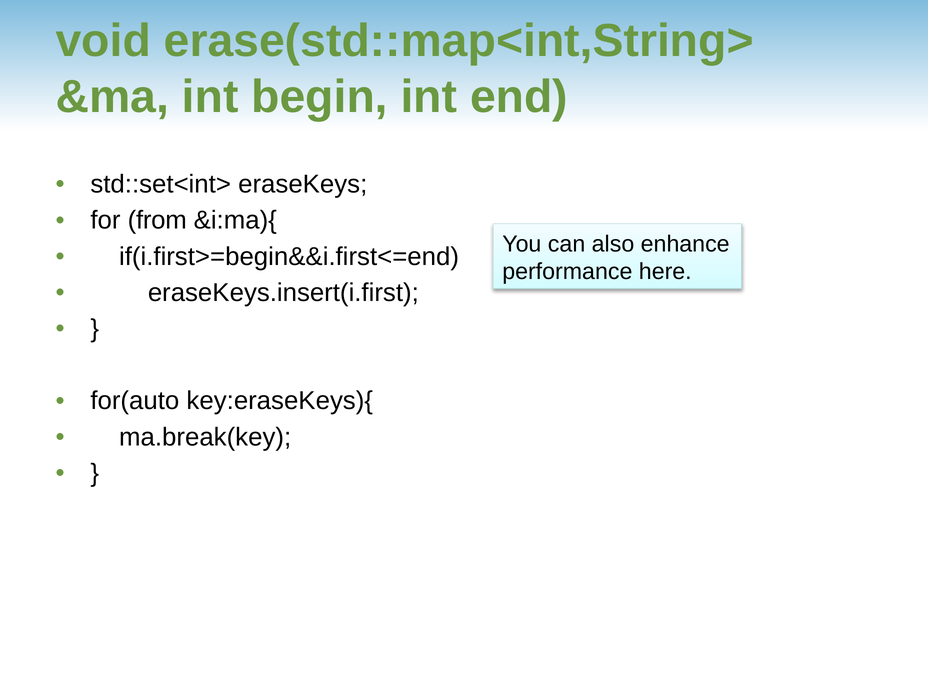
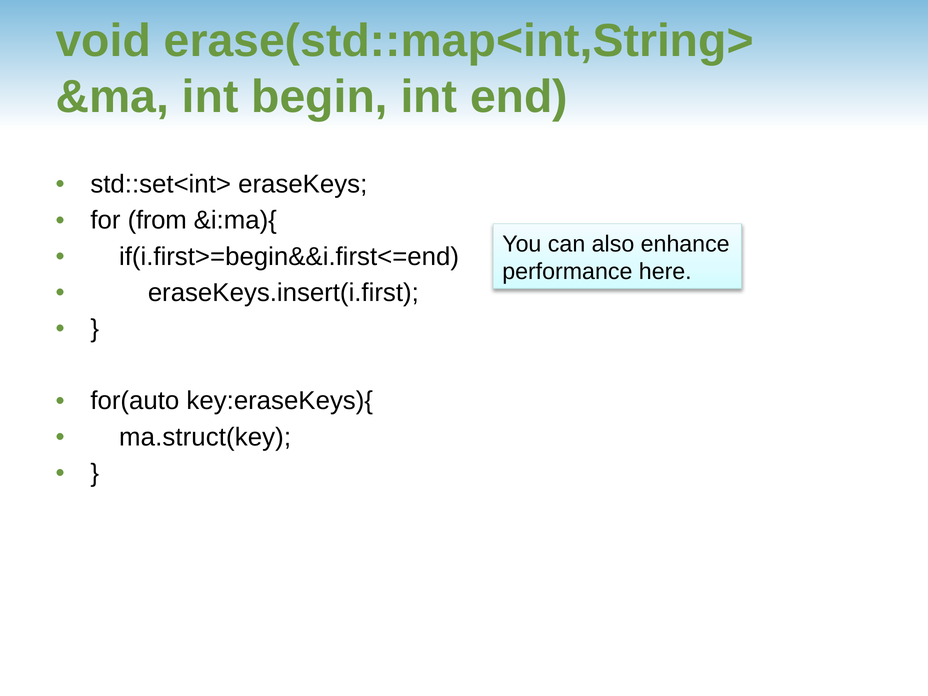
ma.break(key: ma.break(key -> ma.struct(key (205, 437)
